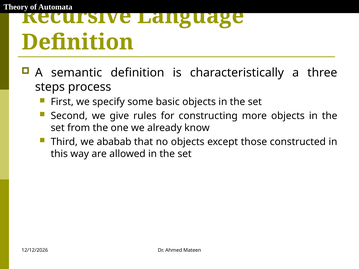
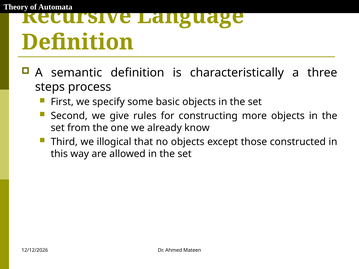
ababab: ababab -> illogical (114, 142)
